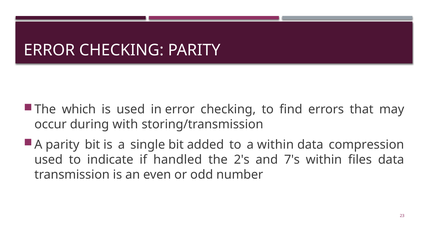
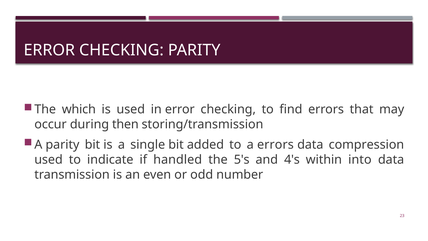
with: with -> then (125, 124)
a within: within -> errors (275, 145)
2's: 2's -> 5's (242, 160)
7's: 7's -> 4's (292, 160)
files: files -> into (360, 160)
